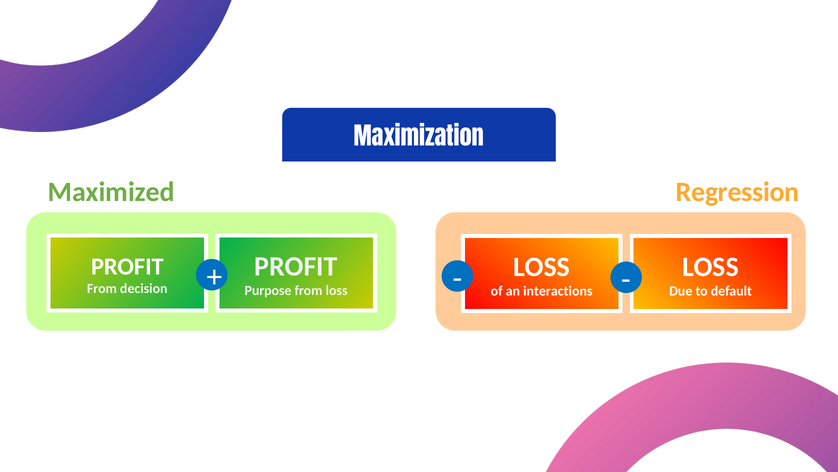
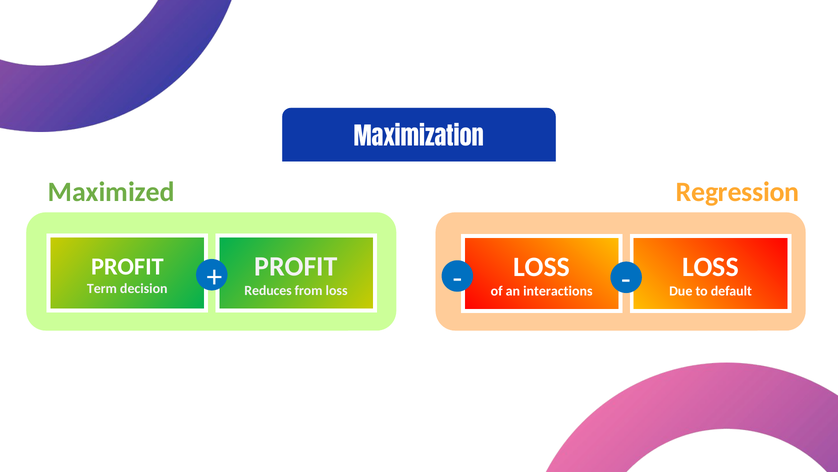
From: From -> Term (102, 288)
Purpose: Purpose -> Reduces (268, 290)
